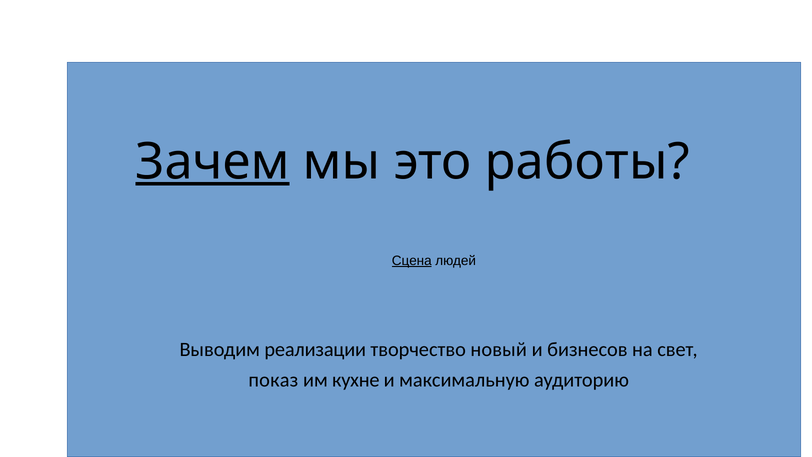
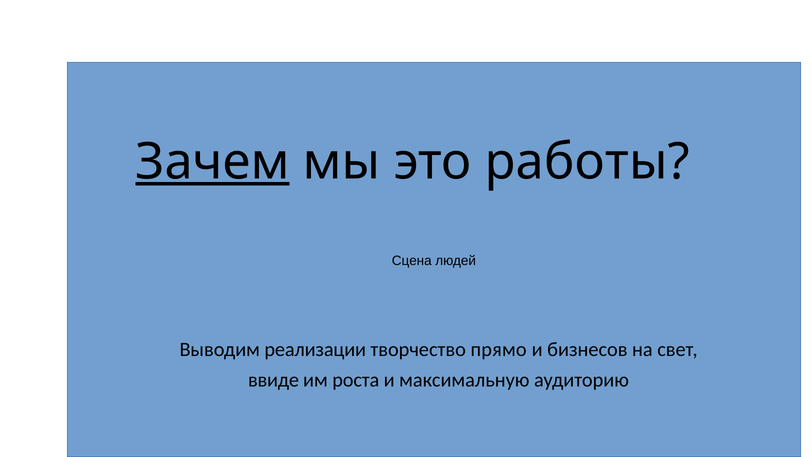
Сцена underline: present -> none (412, 260)
новый: новый -> прямо (499, 350)
показ: показ -> ввиде (274, 380)
кухне: кухне -> роста (356, 380)
